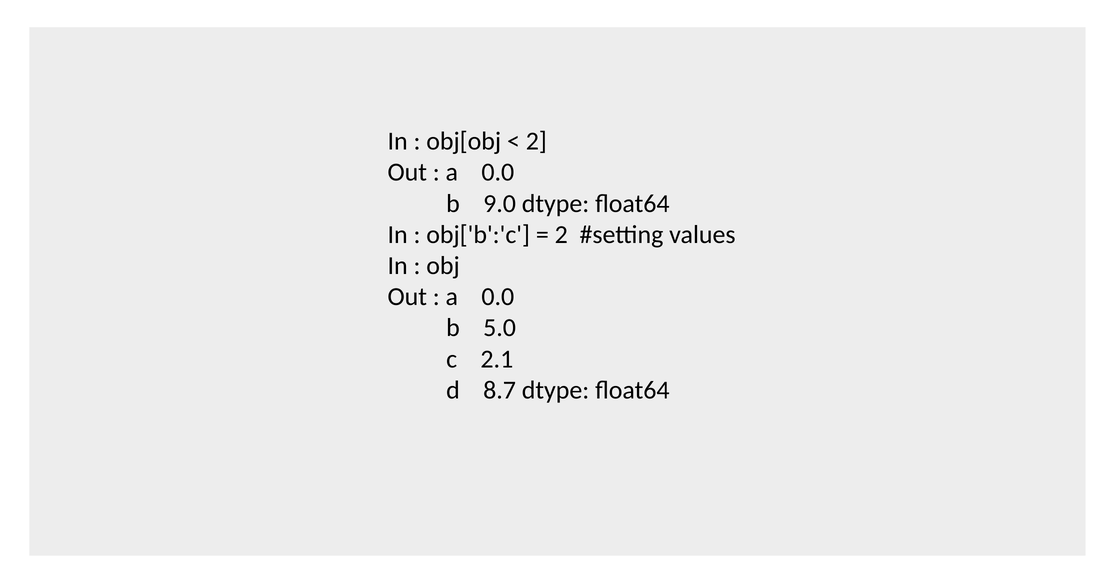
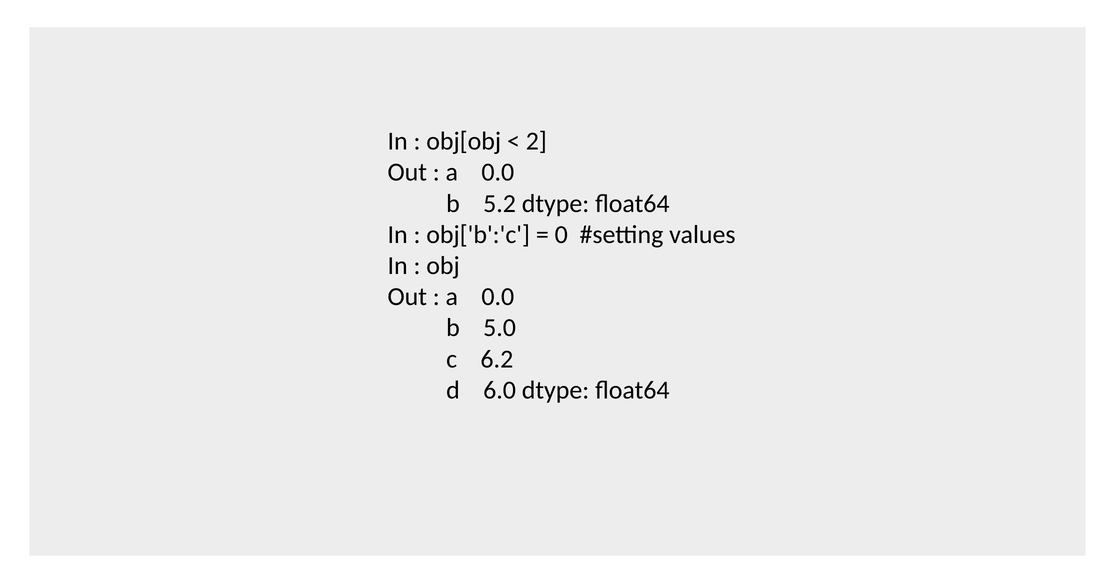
9.0: 9.0 -> 5.2 (500, 204)
2: 2 -> 0 (561, 235)
2.1: 2.1 -> 6.2 (497, 359)
8.7: 8.7 -> 6.0 (500, 390)
